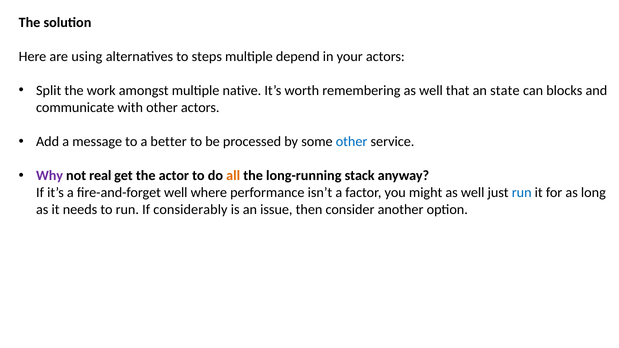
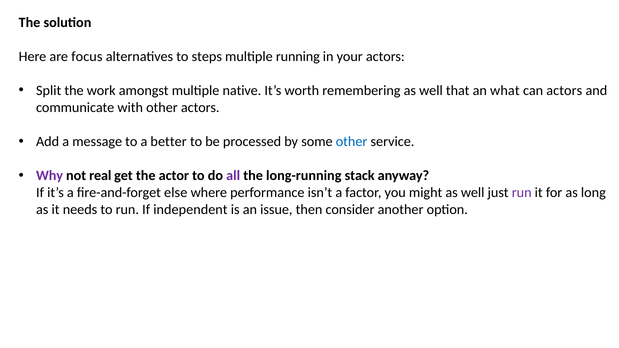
using: using -> focus (87, 57)
depend: depend -> running (298, 57)
state: state -> what (505, 91)
can blocks: blocks -> actors (564, 91)
all colour: orange -> purple (233, 176)
fire-and-forget well: well -> else (176, 193)
run colour: blue -> purple (522, 193)
considerably: considerably -> independent (190, 210)
